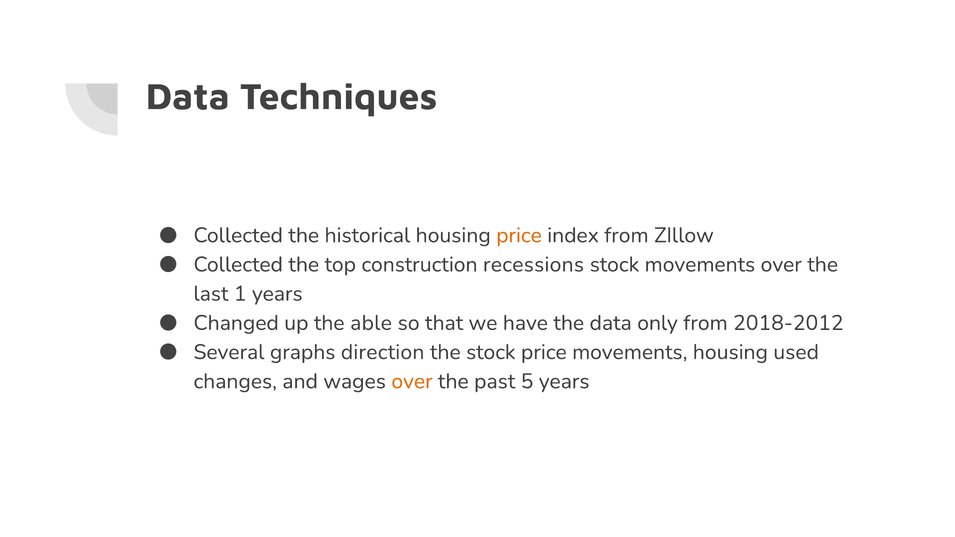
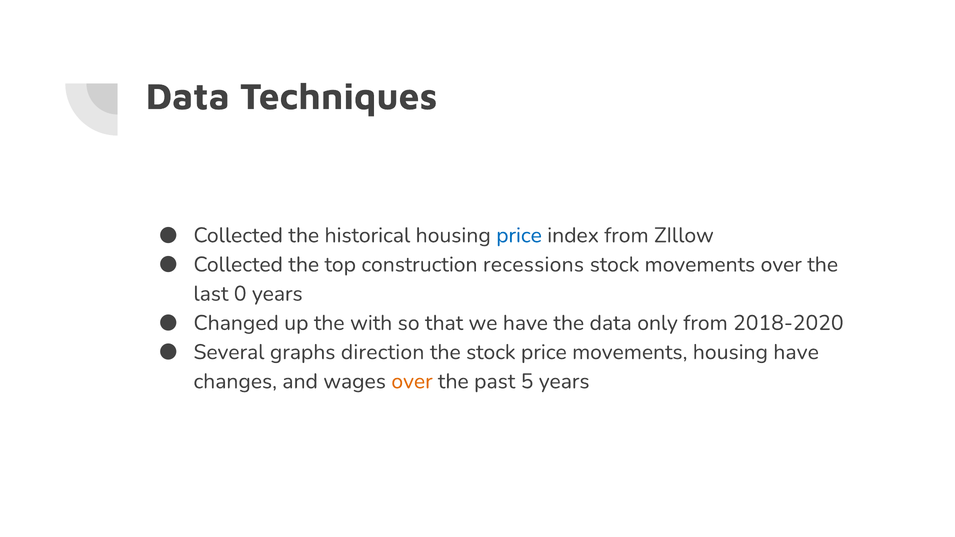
price colour: orange -> blue (519, 235)
1: 1 -> 0 (240, 294)
able: able -> with (371, 323)
2018-2012: 2018-2012 -> 2018-2020 (788, 323)
housing used: used -> have (796, 352)
